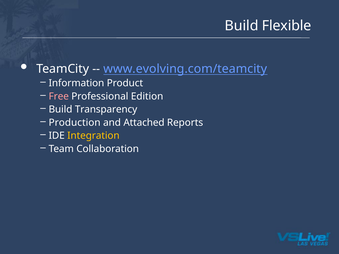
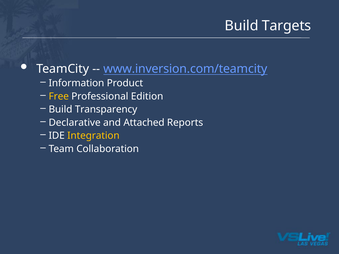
Flexible: Flexible -> Targets (287, 26)
www.evolving.com/teamcity: www.evolving.com/teamcity -> www.inversion.com/teamcity (185, 69)
Free colour: pink -> yellow (59, 96)
Production: Production -> Declarative (75, 123)
